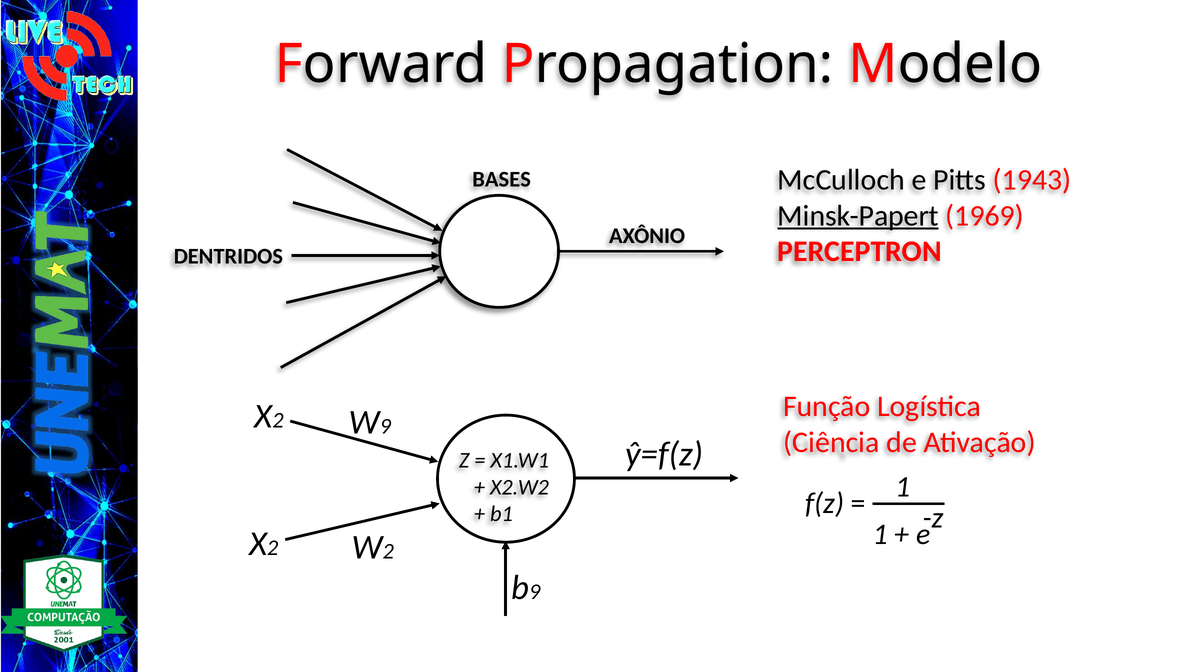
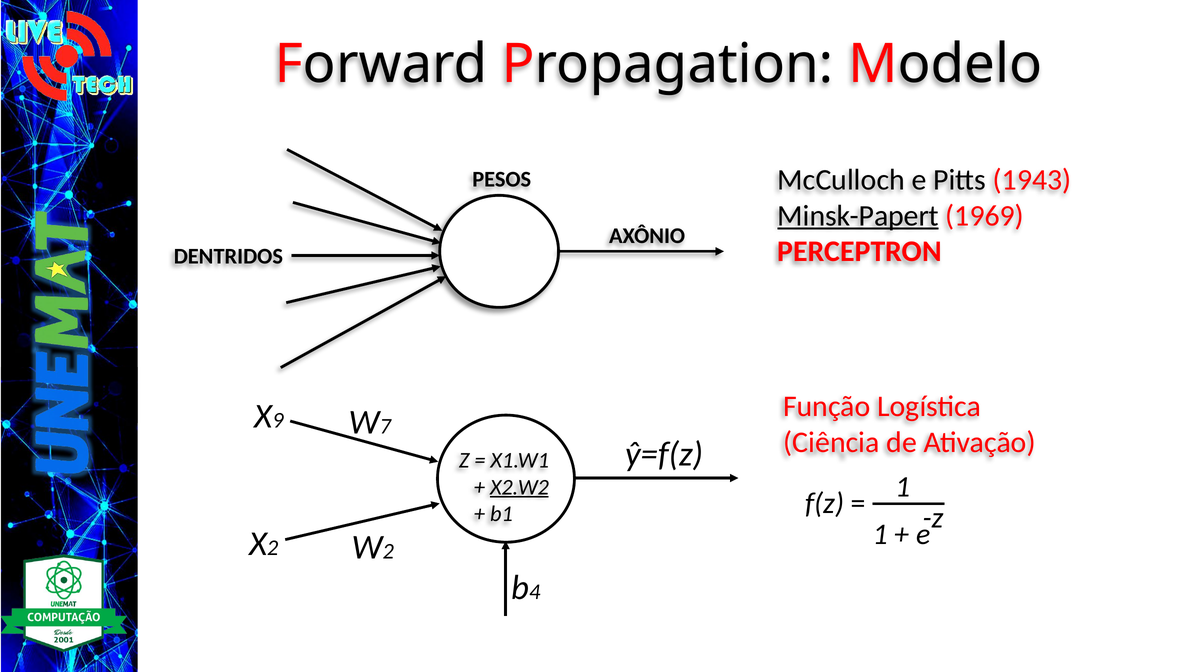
BASES: BASES -> PESOS (502, 179)
2: 2 -> 9 (278, 420)
9: 9 -> 7 (385, 426)
X2.W2 underline: none -> present (519, 487)
9: 9 -> 4 (535, 592)
